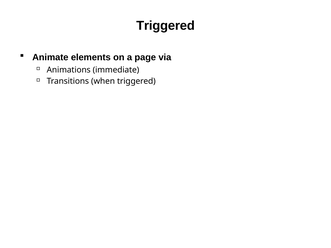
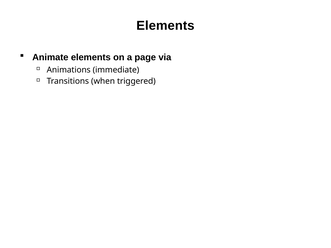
Triggered: Triggered -> Elements (165, 26)
